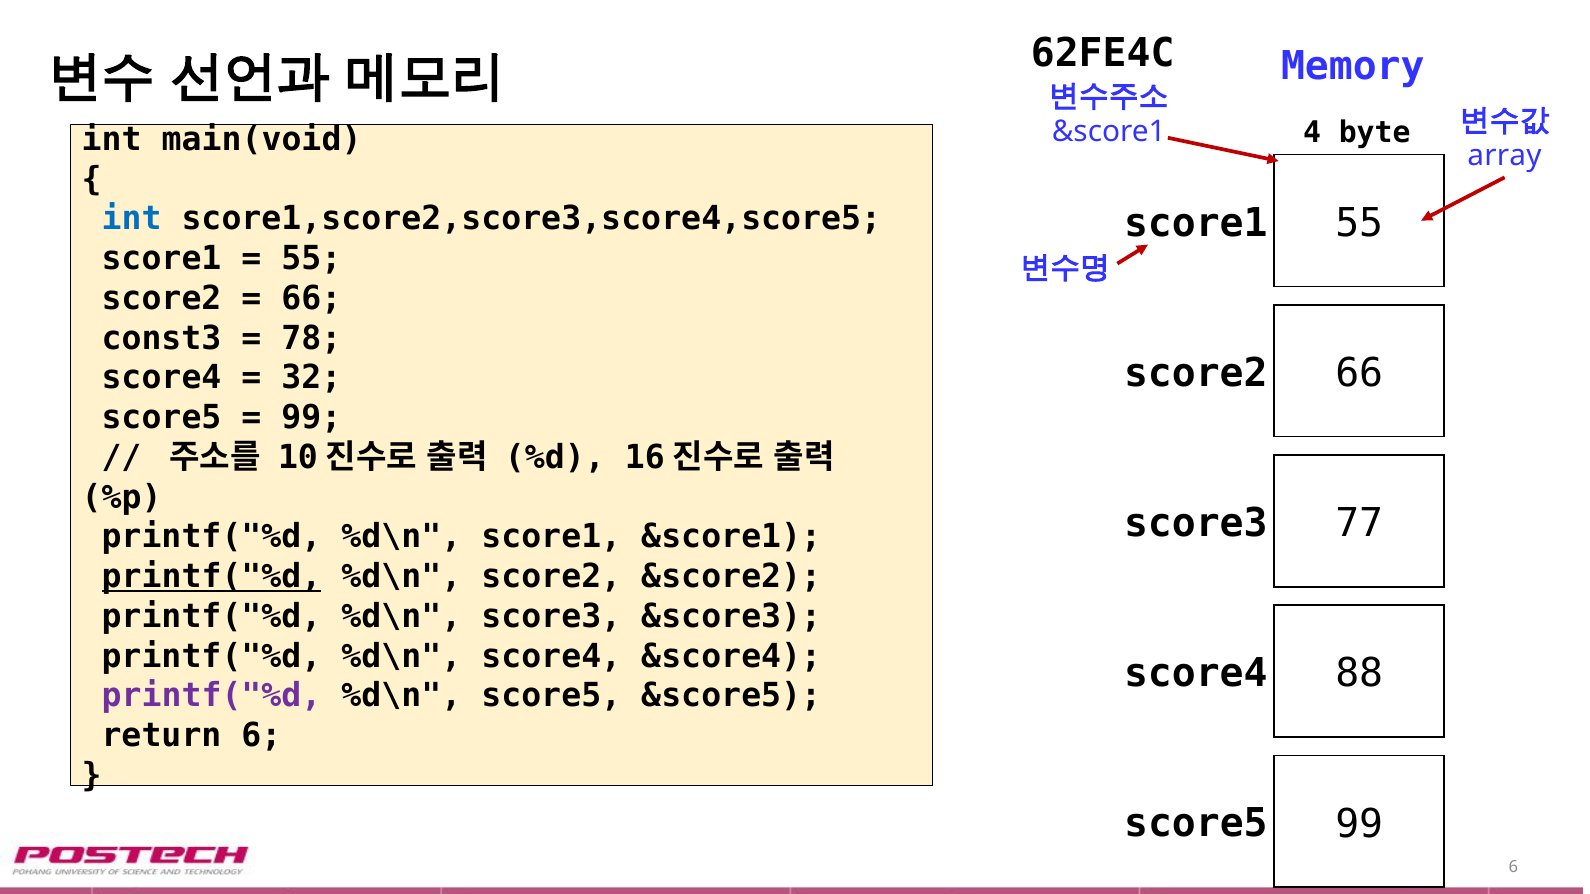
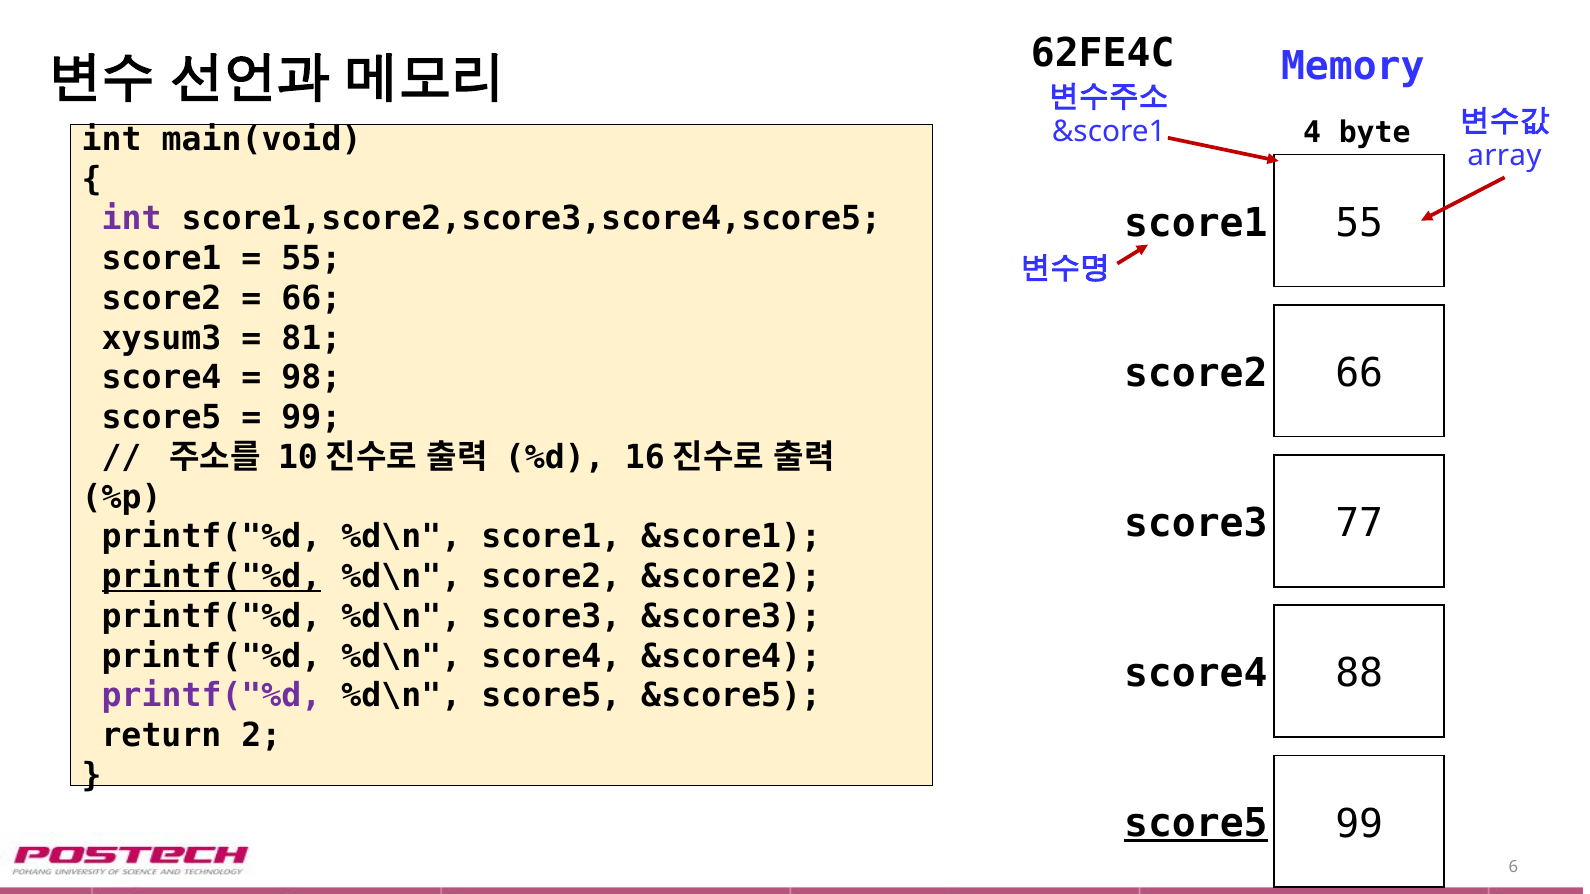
int colour: blue -> purple (132, 219)
const3: const3 -> xysum3 (161, 338)
78: 78 -> 81 (311, 338)
32: 32 -> 98 (311, 378)
return 6: 6 -> 2 (261, 736)
score5 underline: none -> present (1196, 824)
